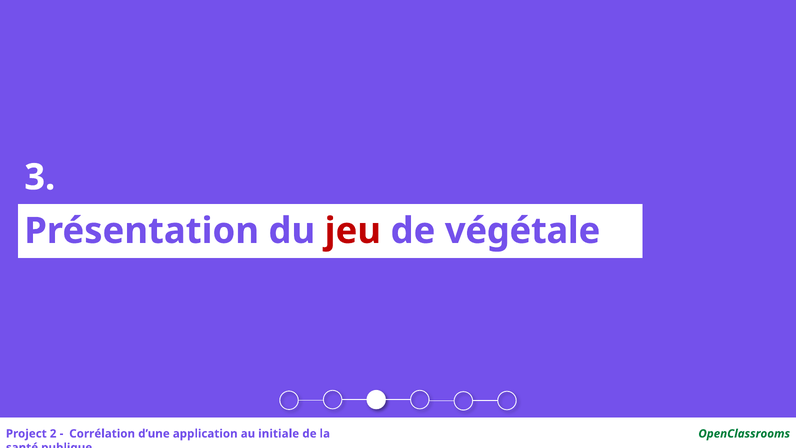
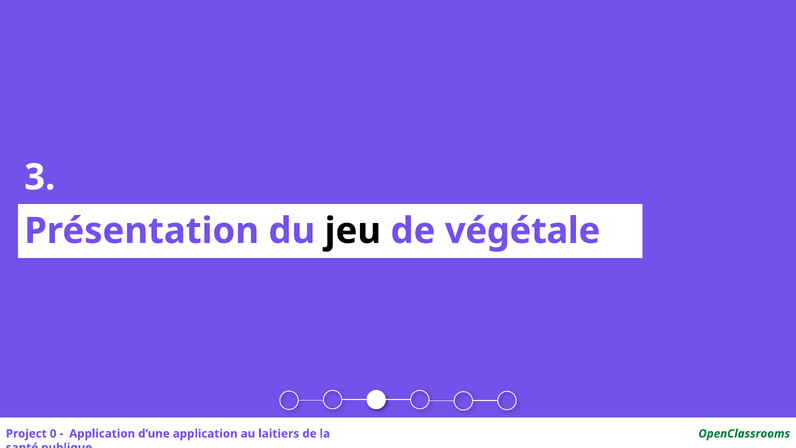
jeu colour: red -> black (353, 231)
2: 2 -> 0 (53, 433)
Corrélation: Corrélation -> Application (102, 433)
initiale: initiale -> laitiers (279, 433)
